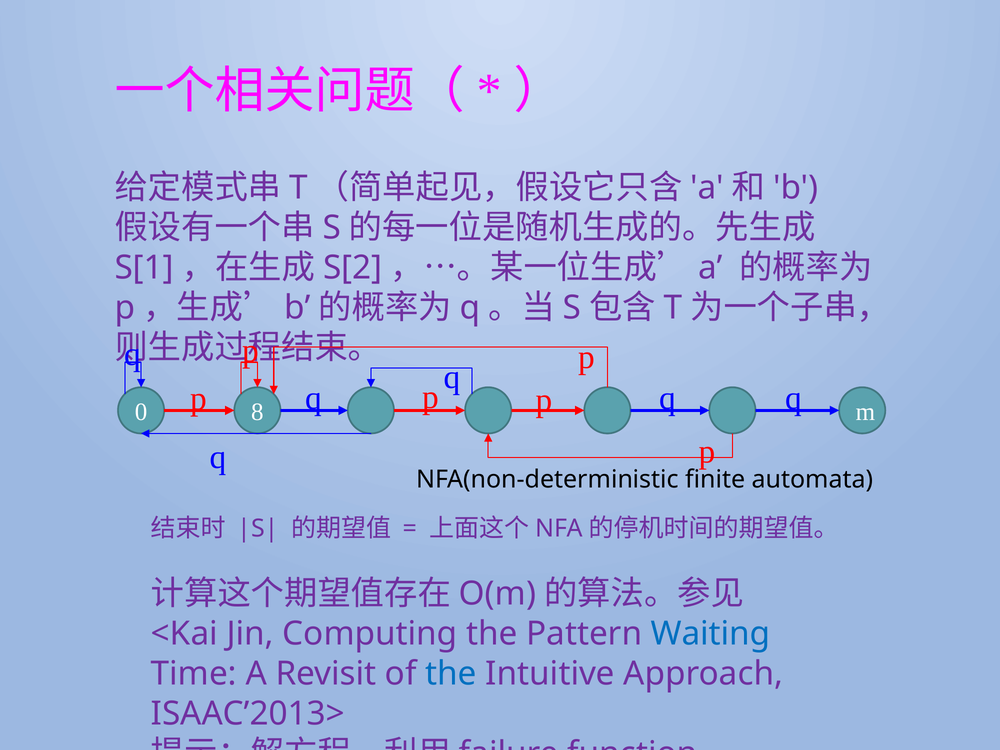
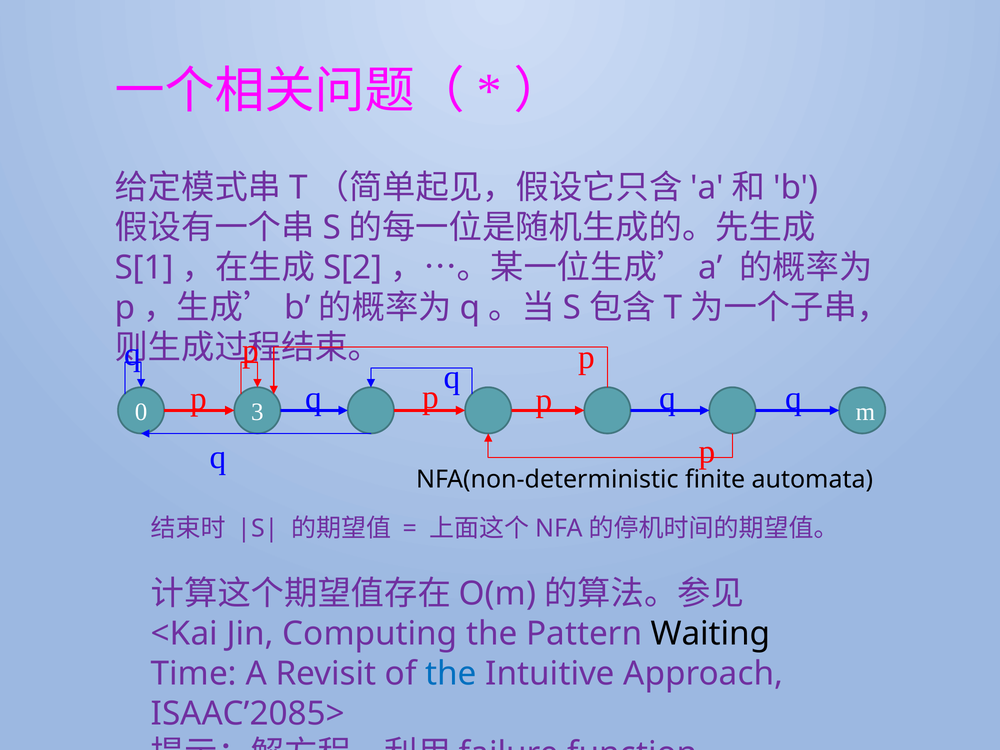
8: 8 -> 3 (257, 412)
Waiting colour: blue -> black (711, 634)
ISAAC’2013>: ISAAC’2013> -> ISAAC’2085> (248, 714)
